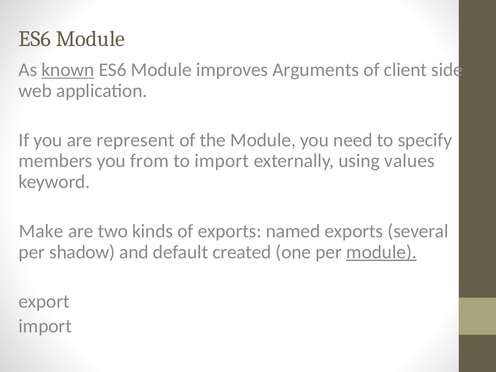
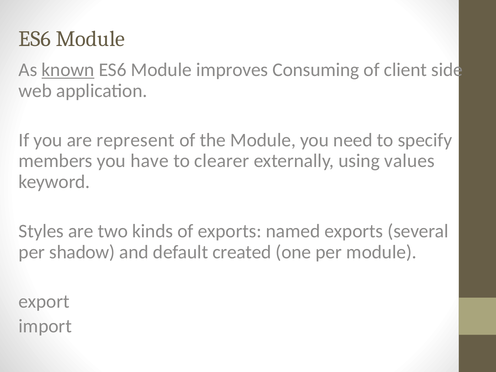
Arguments: Arguments -> Consuming (316, 70)
from: from -> have (150, 161)
to import: import -> clearer (222, 161)
Make: Make -> Styles (41, 231)
module underline: present -> none (382, 252)
